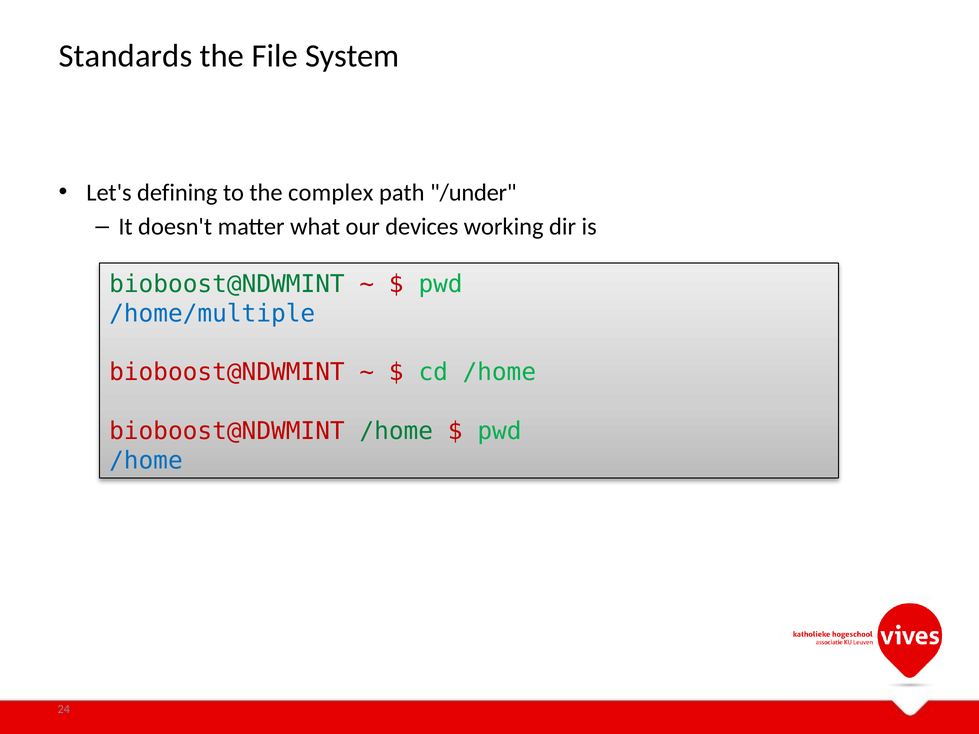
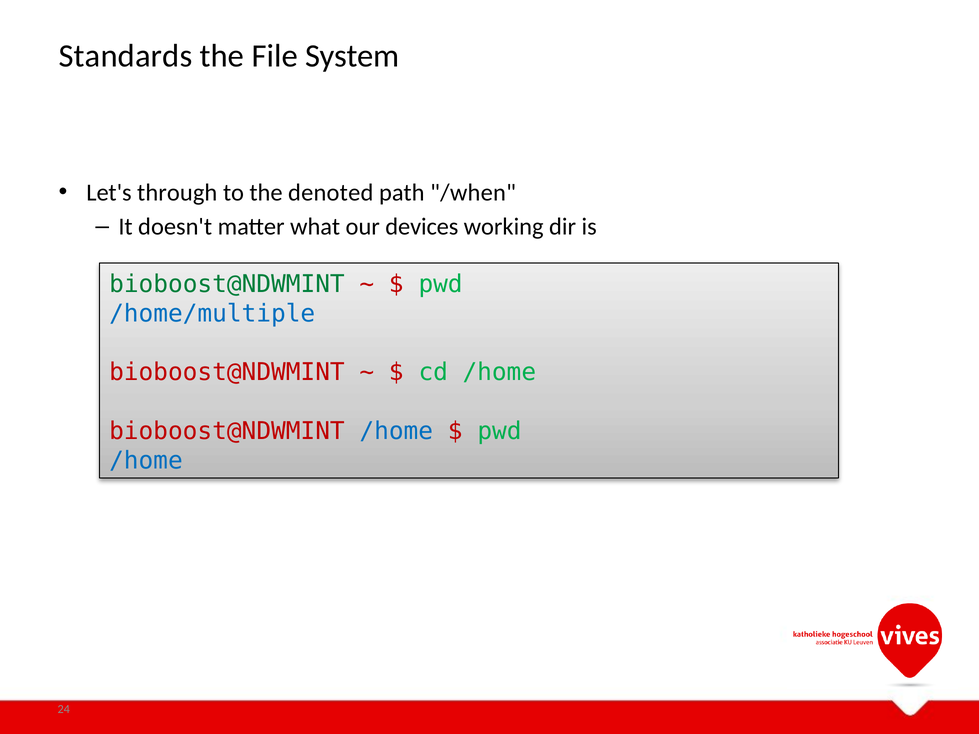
defining: defining -> through (177, 193)
complex: complex -> denoted (331, 193)
/under: /under -> /when (473, 193)
/home colour: green -> blue (396, 431)
